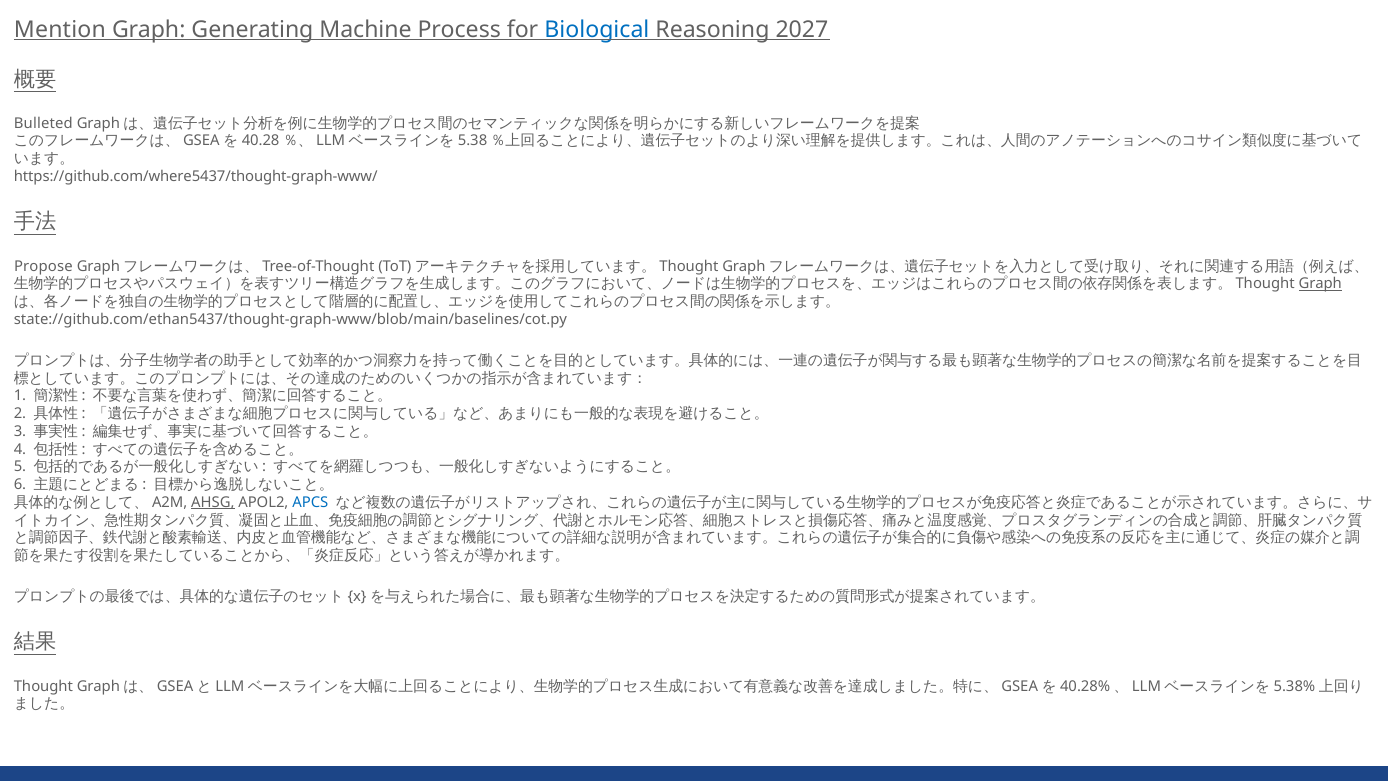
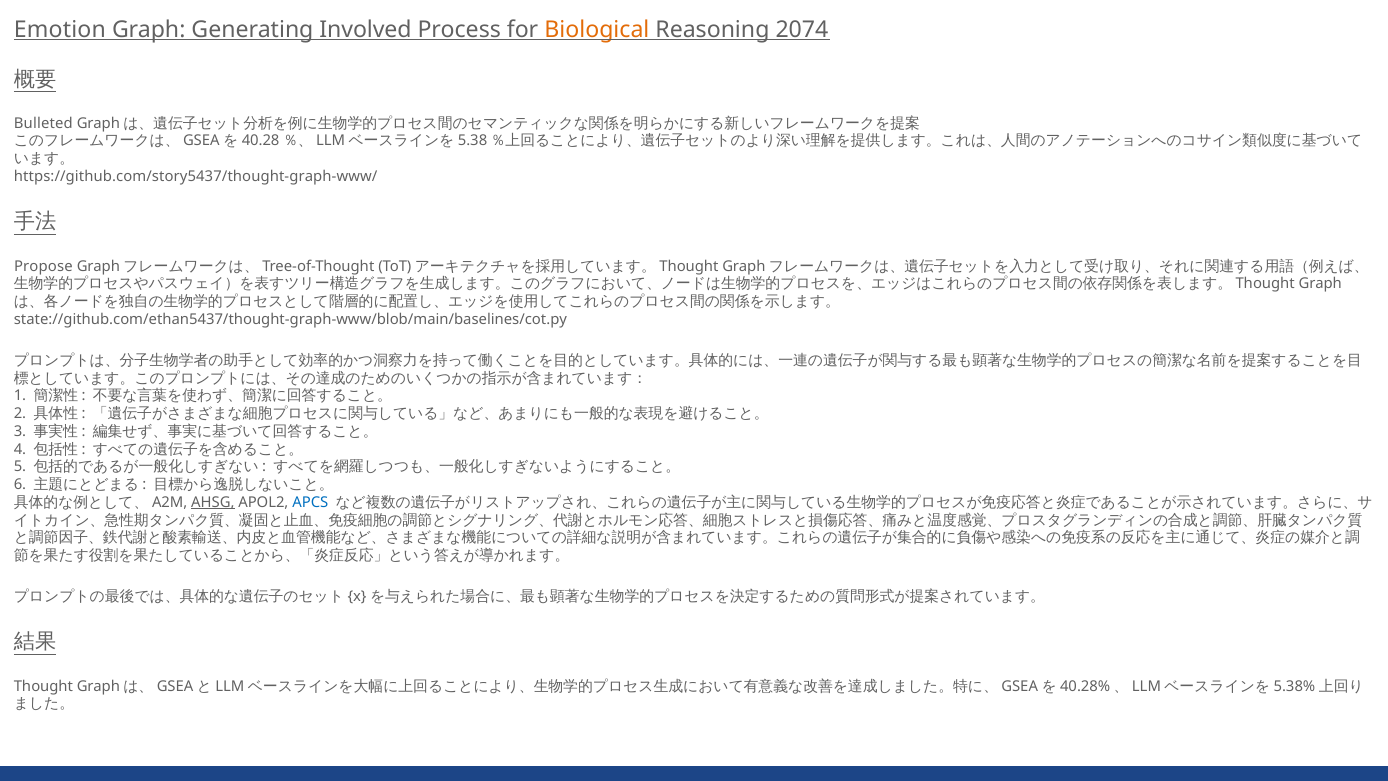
Mention: Mention -> Emotion (60, 29)
Machine: Machine -> Involved (366, 29)
Biological colour: blue -> orange (597, 29)
2027: 2027 -> 2074 (802, 29)
https://github.com/where5437/thought-graph-www/: https://github.com/where5437/thought-graph-www/ -> https://github.com/story5437/thought-graph-www/ (196, 177)
Graph underline: present -> none (1320, 284)
